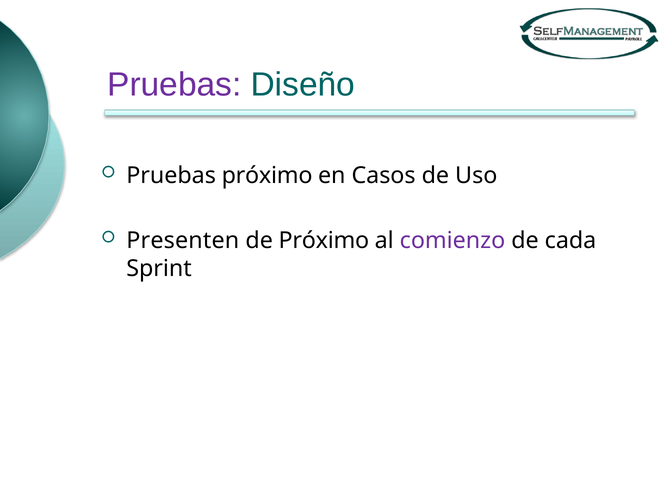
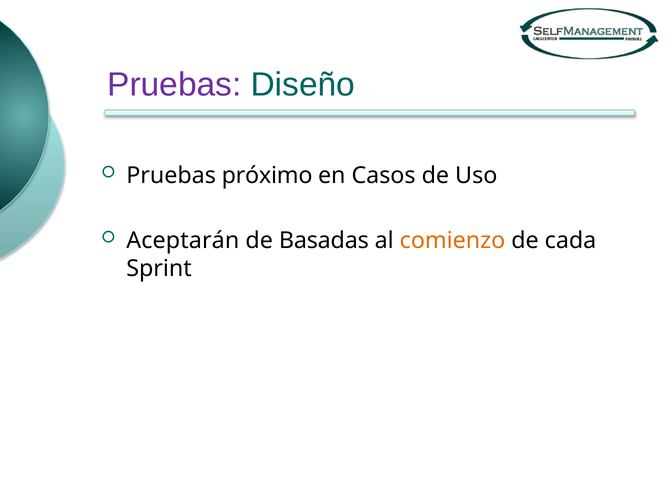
Presenten: Presenten -> Aceptarán (183, 241)
de Próximo: Próximo -> Basadas (324, 241)
comienzo colour: purple -> orange (452, 241)
